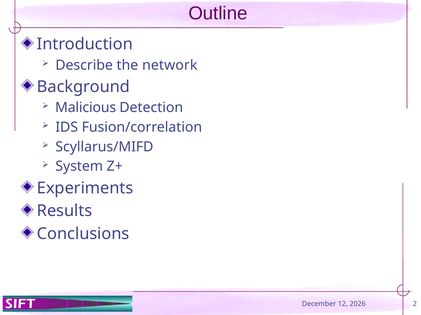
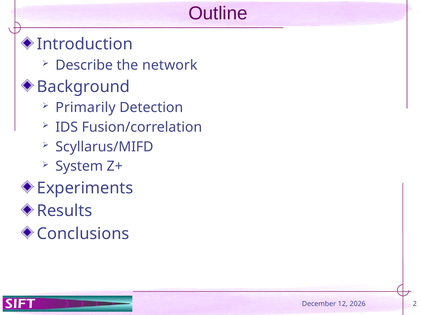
Malicious: Malicious -> Primarily (86, 108)
